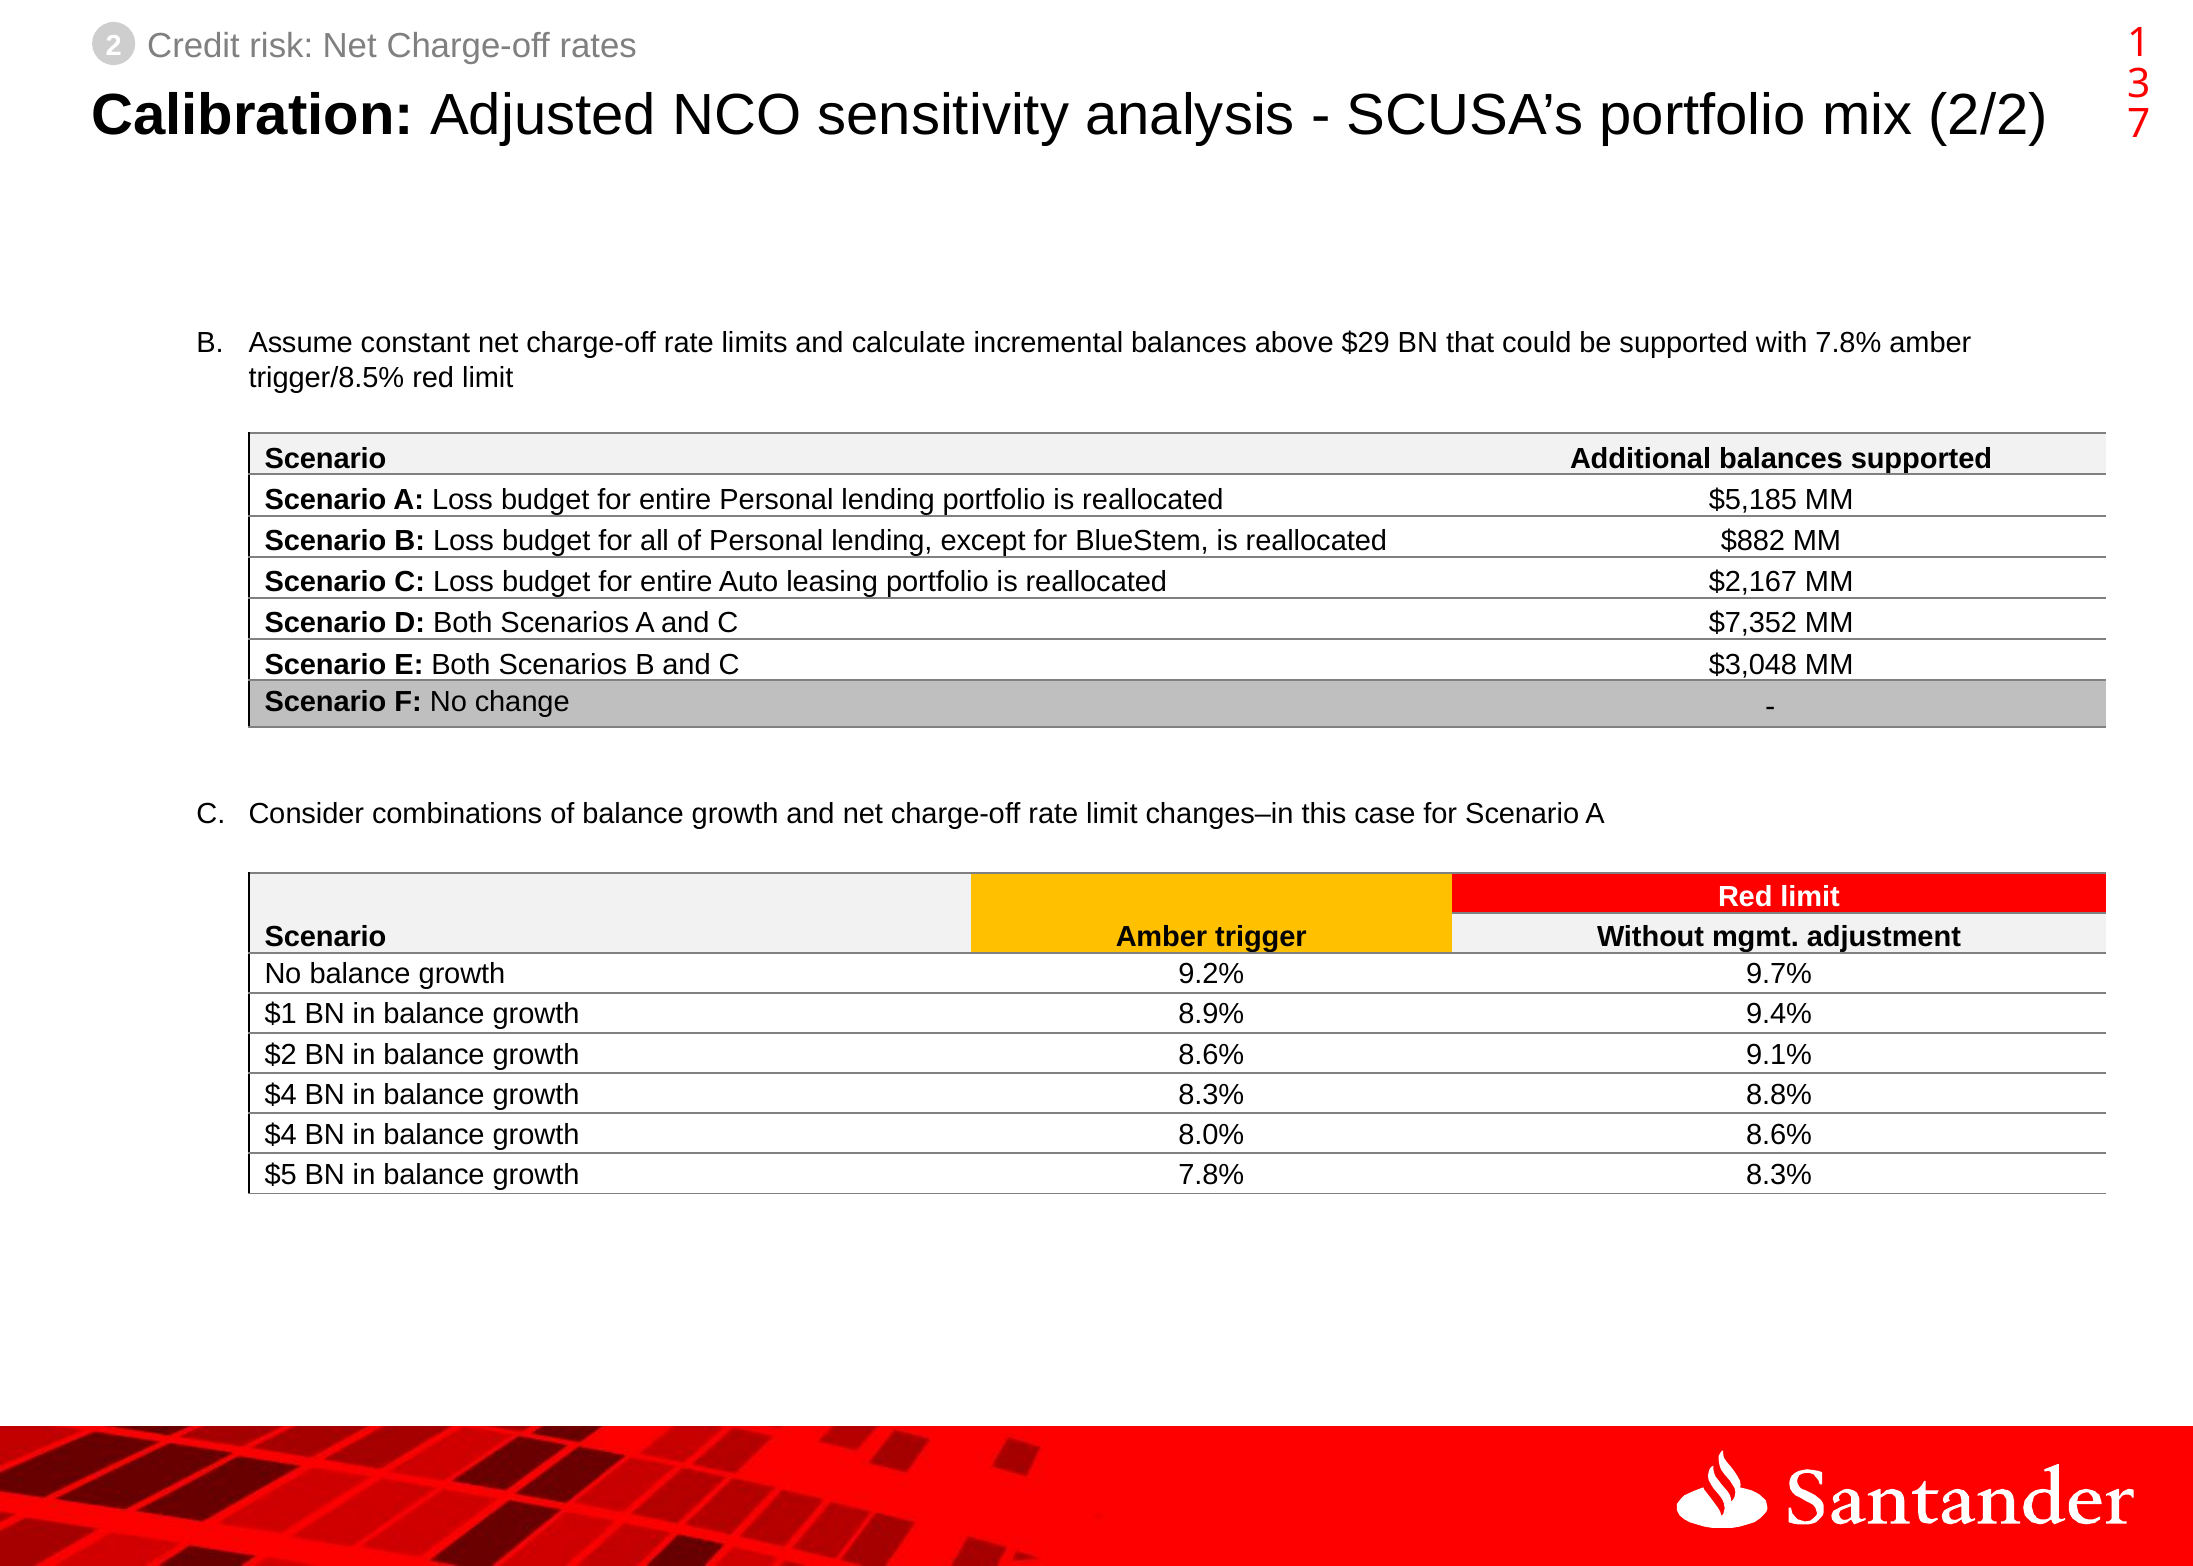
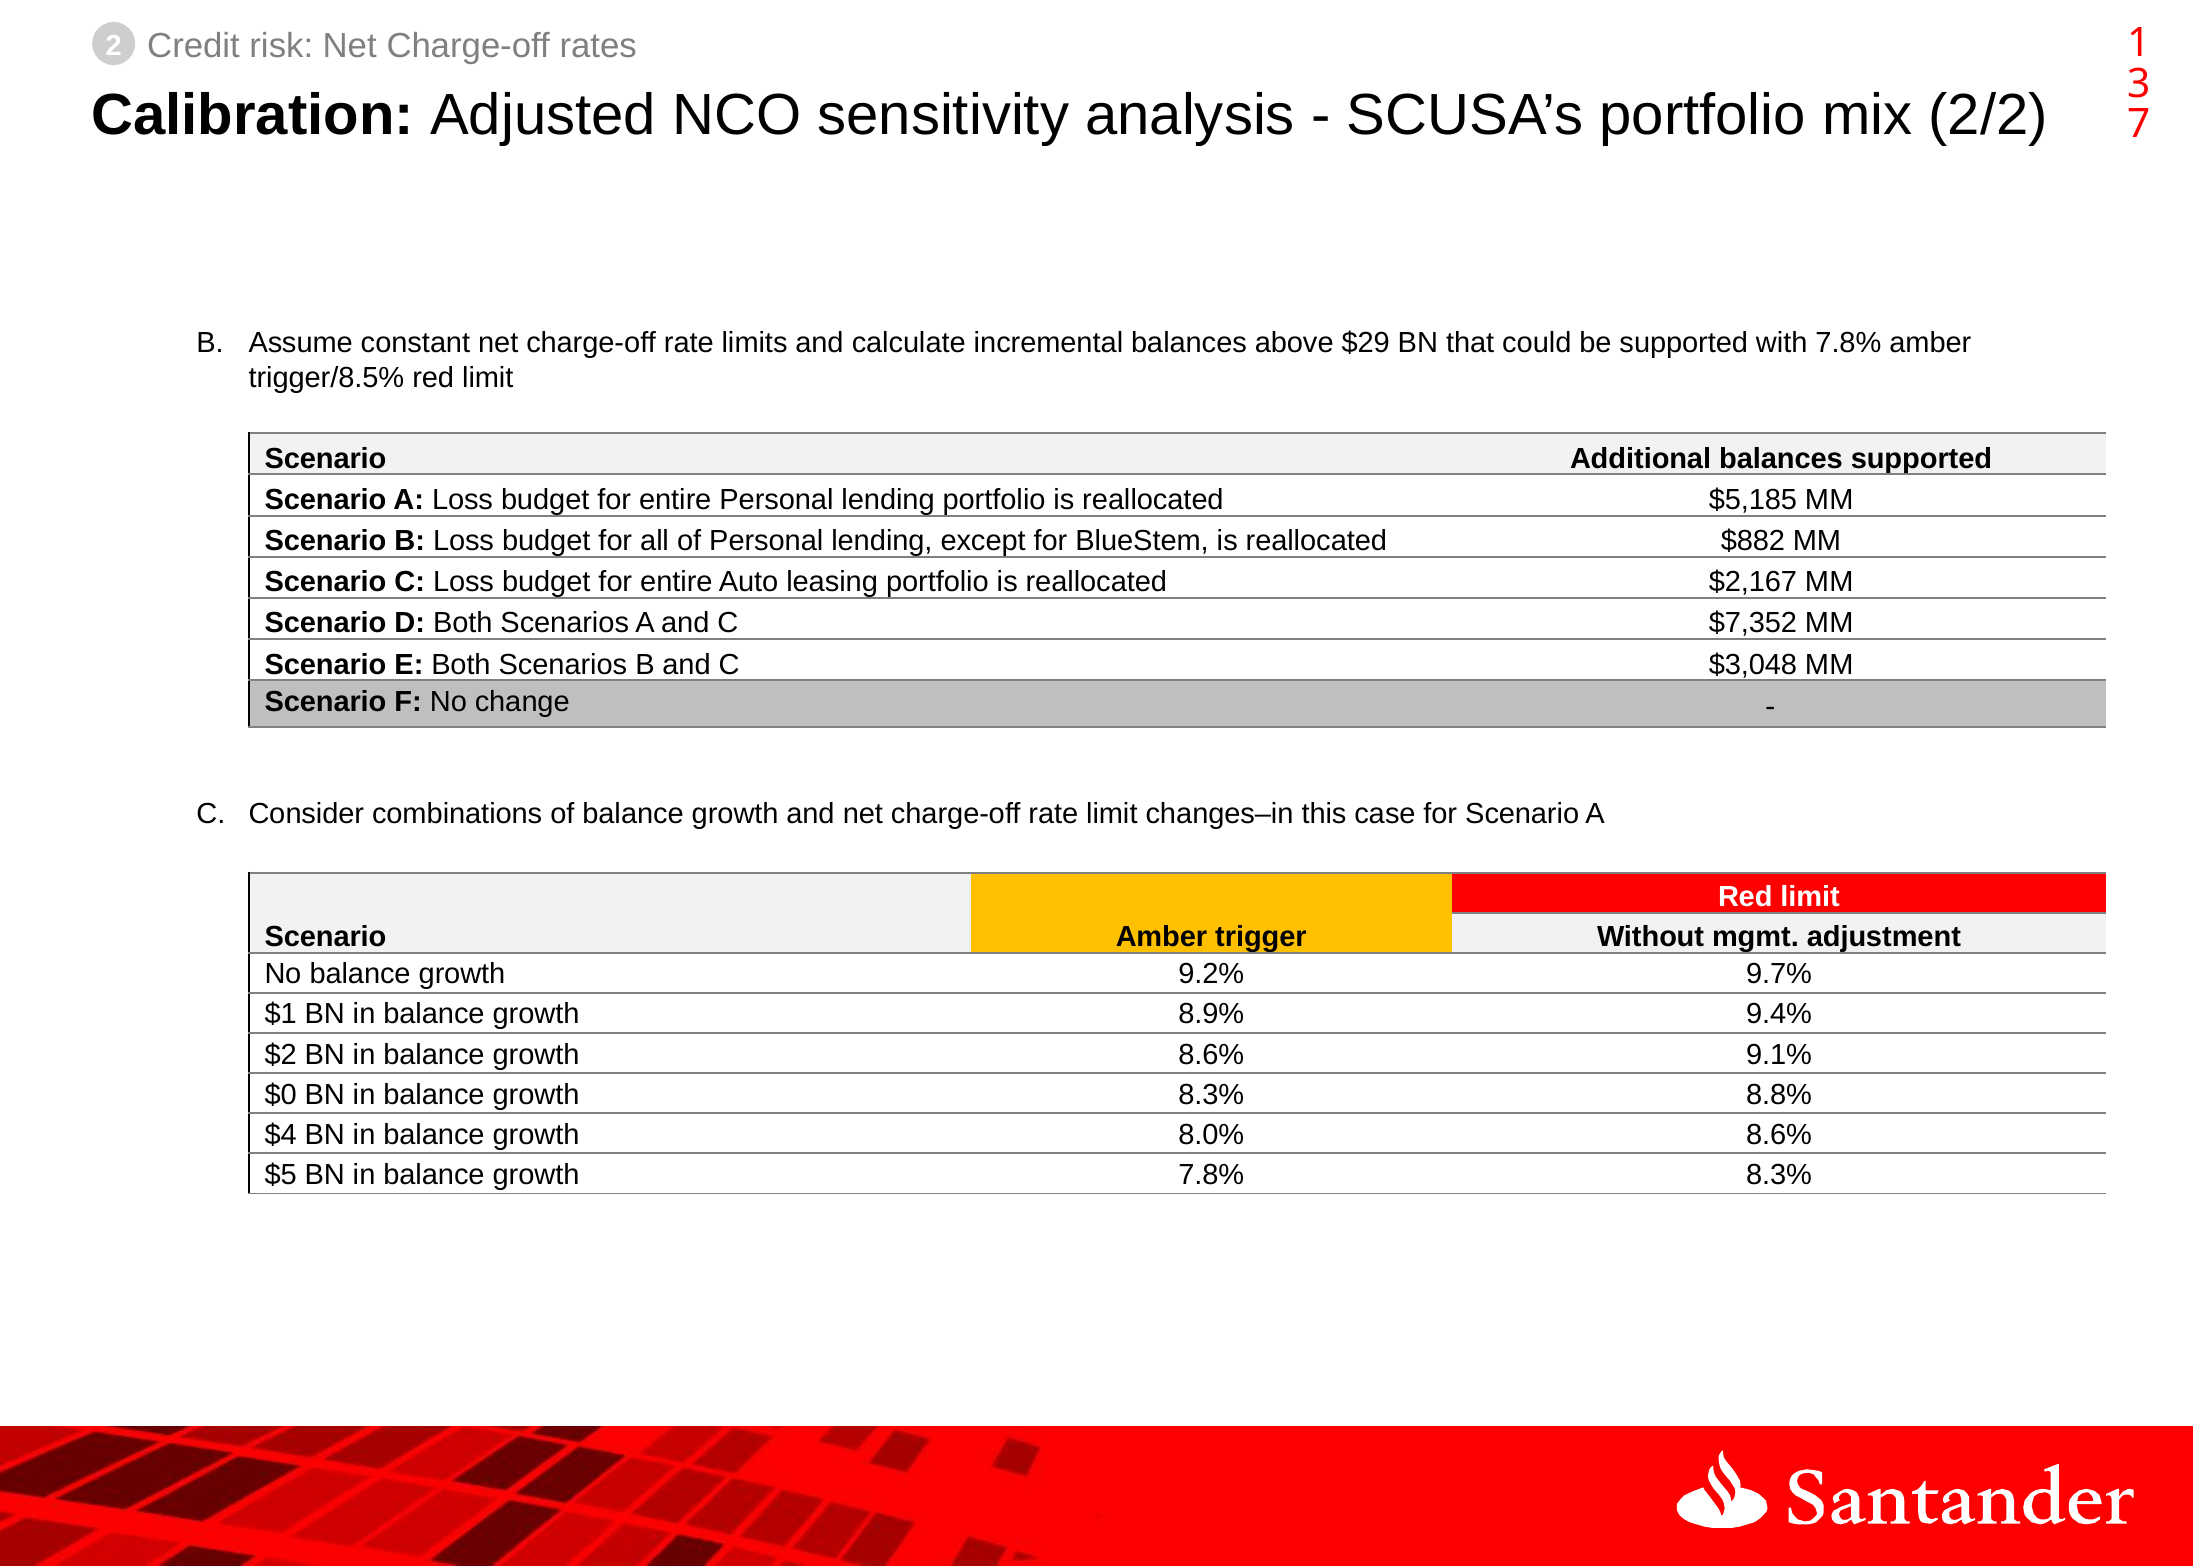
$4: $4 -> $0 (281, 1095)
